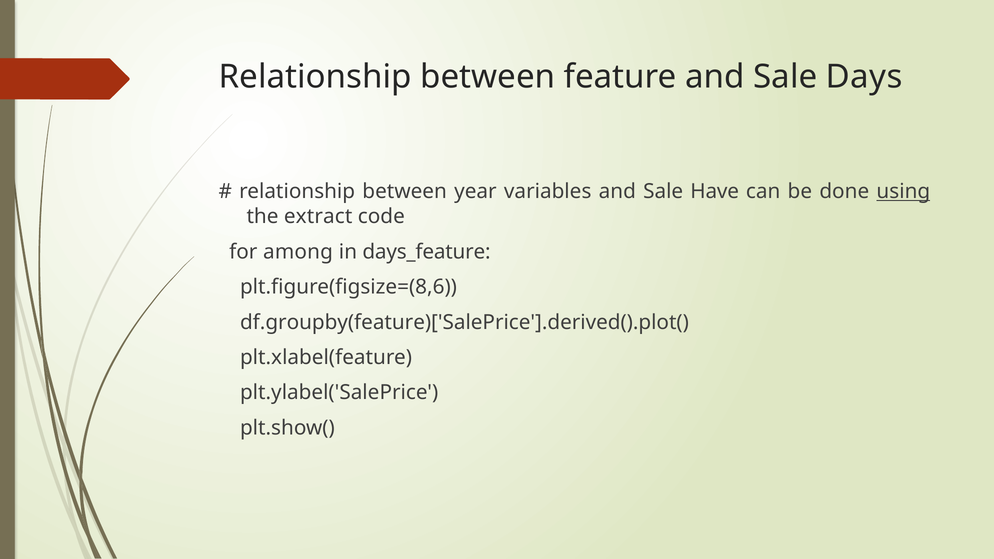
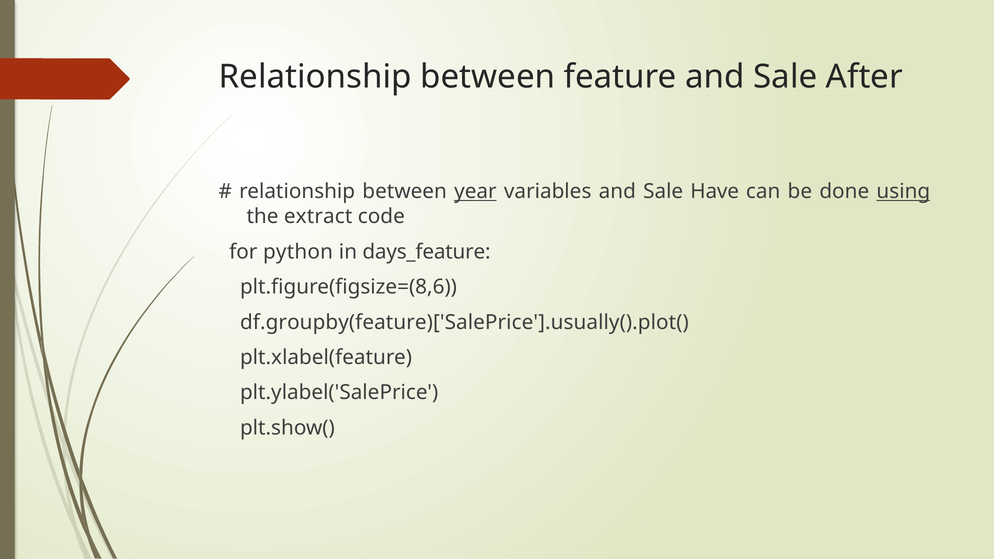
Days: Days -> After (864, 77)
year underline: none -> present (475, 192)
among: among -> python (298, 252)
df.groupby(feature)['SalePrice'].derived().plot(: df.groupby(feature)['SalePrice'].derived().plot( -> df.groupby(feature)['SalePrice'].usually().plot( (464, 322)
